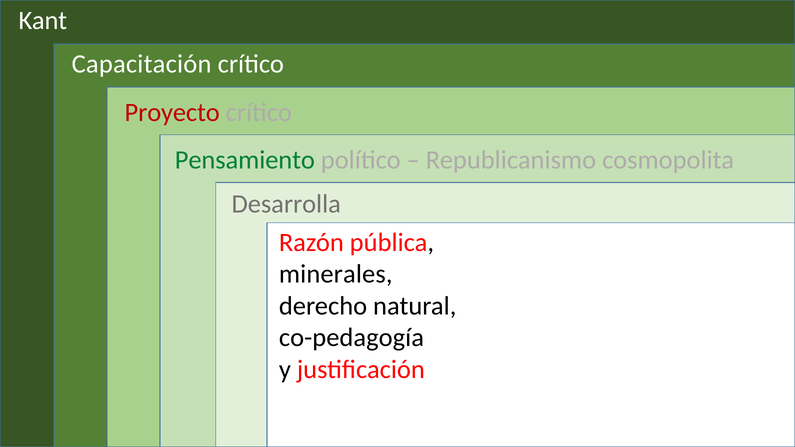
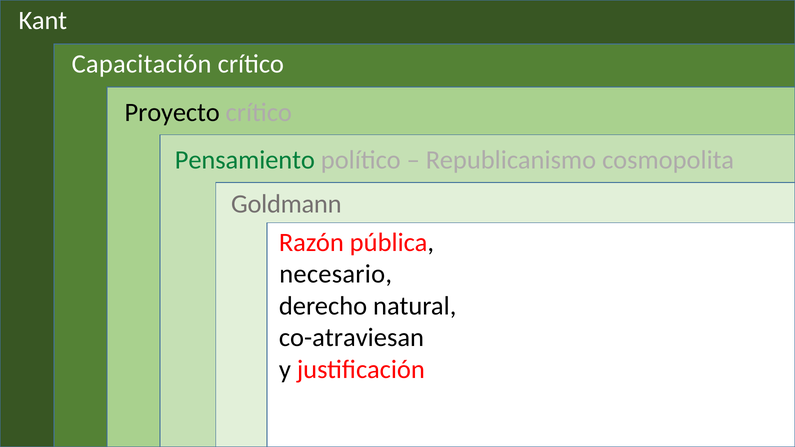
Proyecto colour: red -> black (172, 112)
Desarrolla: Desarrolla -> Goldmann (286, 204)
minerales: minerales -> necesario (336, 274)
co-pedagogía: co-pedagogía -> co-atraviesan (351, 338)
